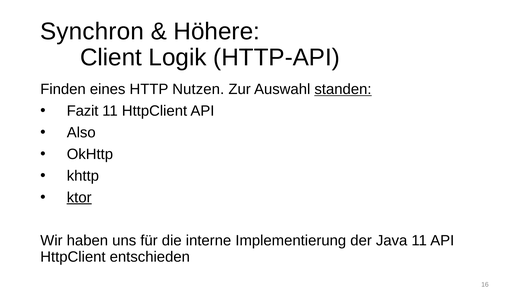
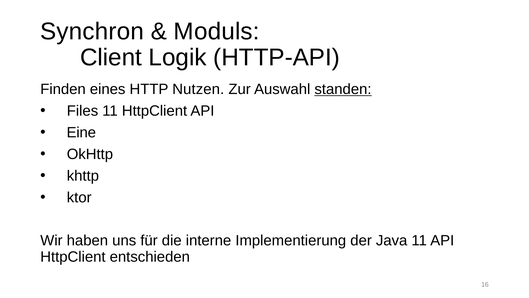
Höhere: Höhere -> Moduls (217, 31)
Fazit: Fazit -> Files (82, 111)
Also: Also -> Eine (81, 132)
ktor underline: present -> none (79, 197)
